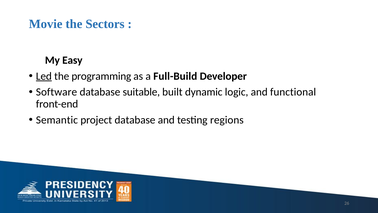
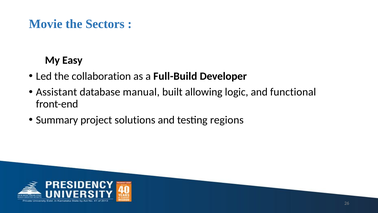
Led underline: present -> none (44, 76)
programming: programming -> collaboration (101, 76)
Software: Software -> Assistant (56, 92)
suitable: suitable -> manual (141, 92)
dynamic: dynamic -> allowing (204, 92)
Semantic: Semantic -> Summary (57, 120)
project database: database -> solutions (135, 120)
